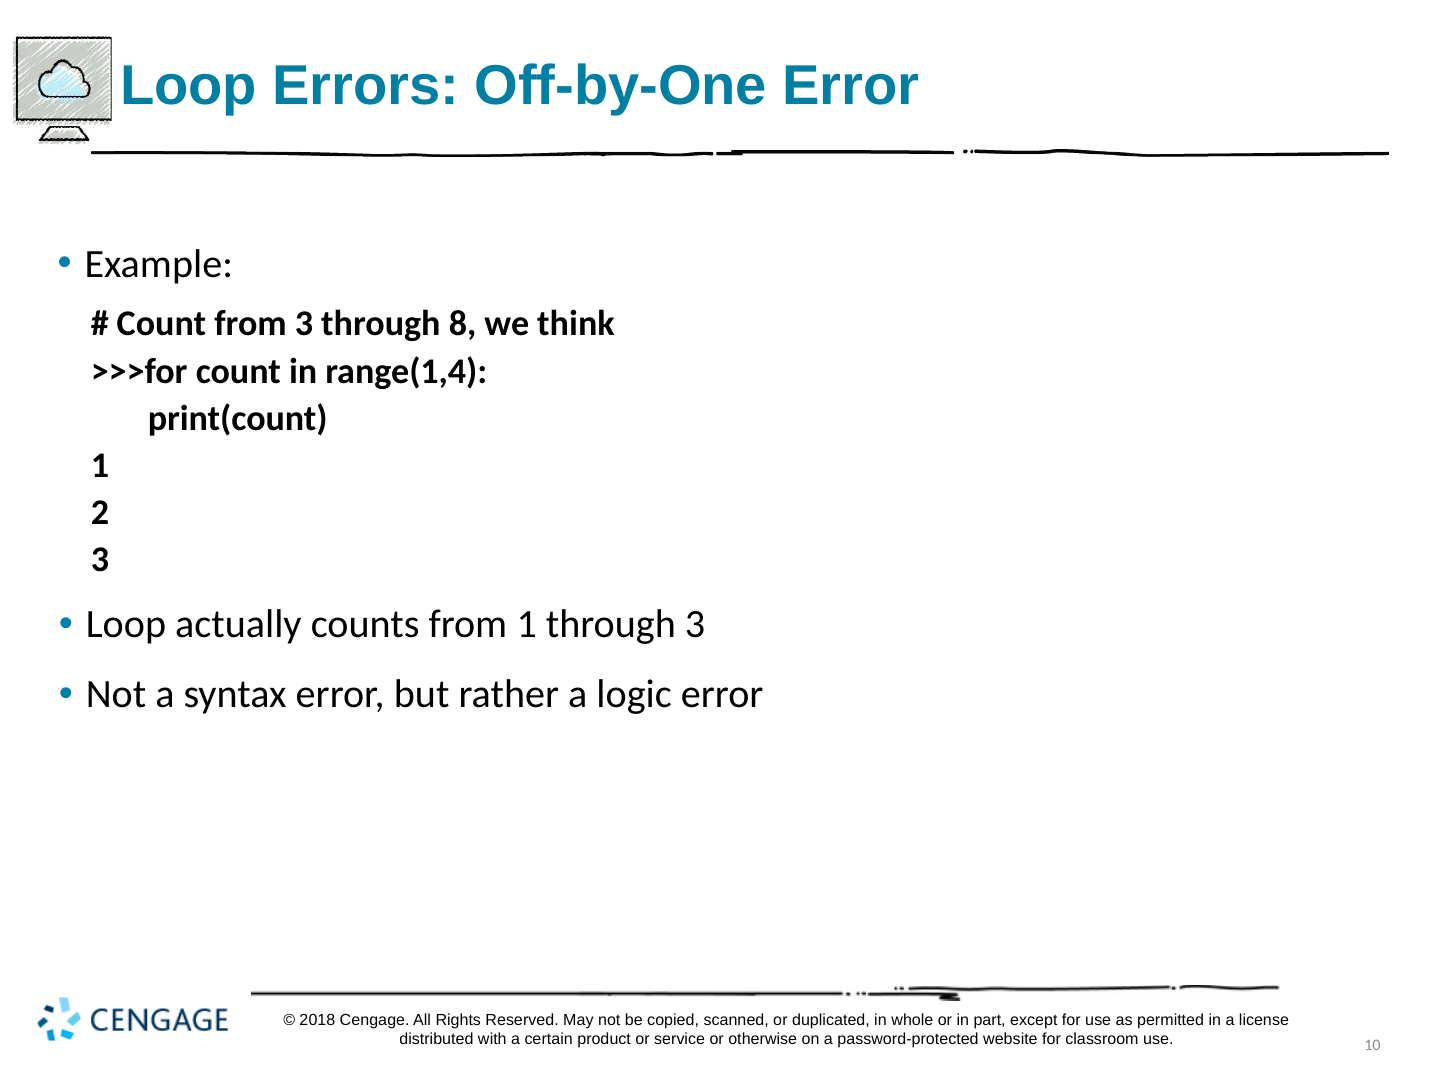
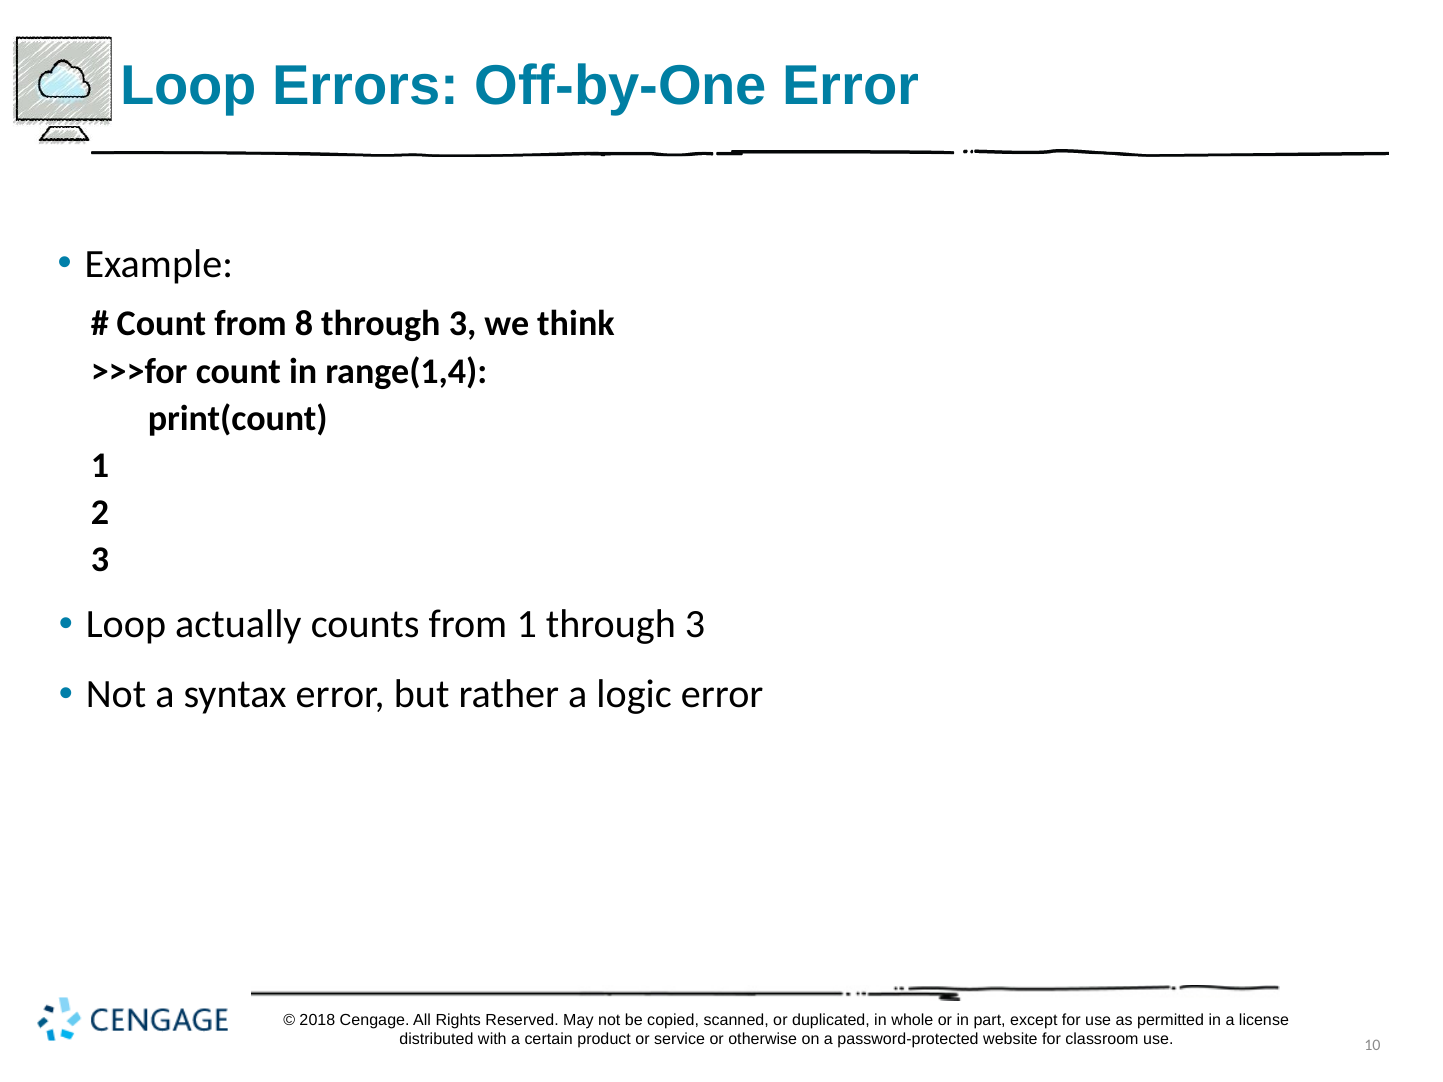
from 3: 3 -> 8 (304, 324)
8: 8 -> 3 (463, 324)
